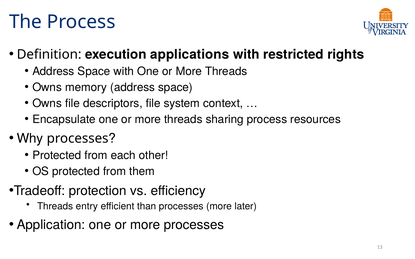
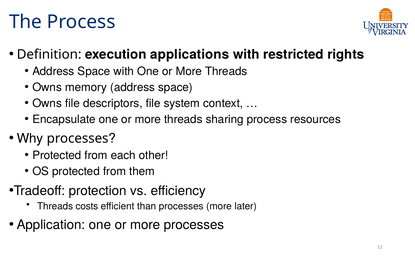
entry: entry -> costs (87, 207)
